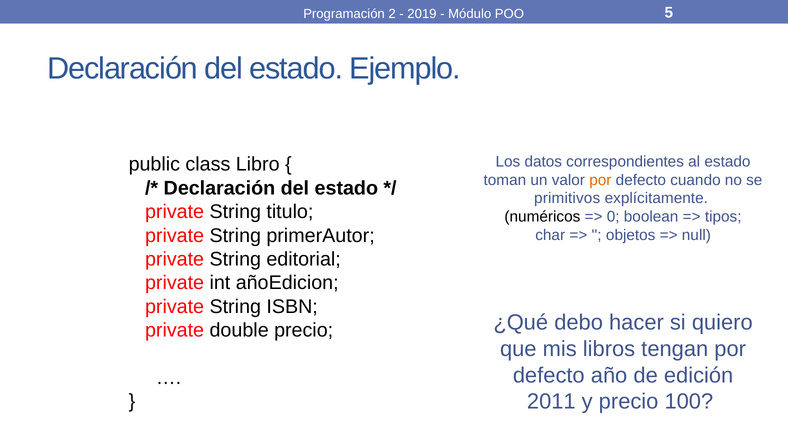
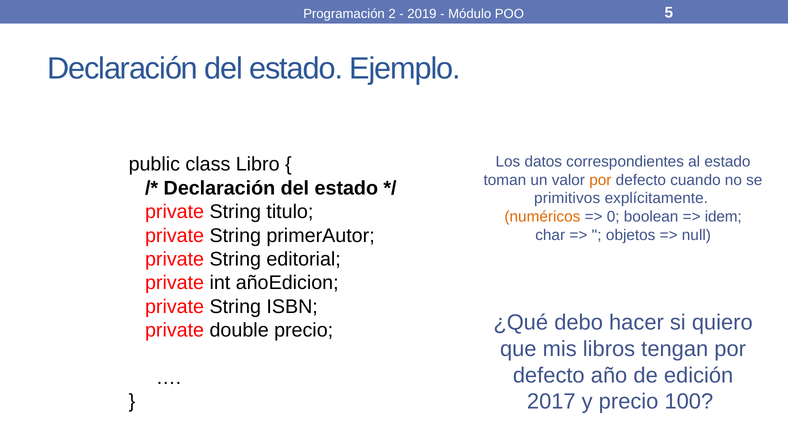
numéricos colour: black -> orange (542, 216)
tipos: tipos -> idem (723, 216)
2011: 2011 -> 2017 (551, 401)
